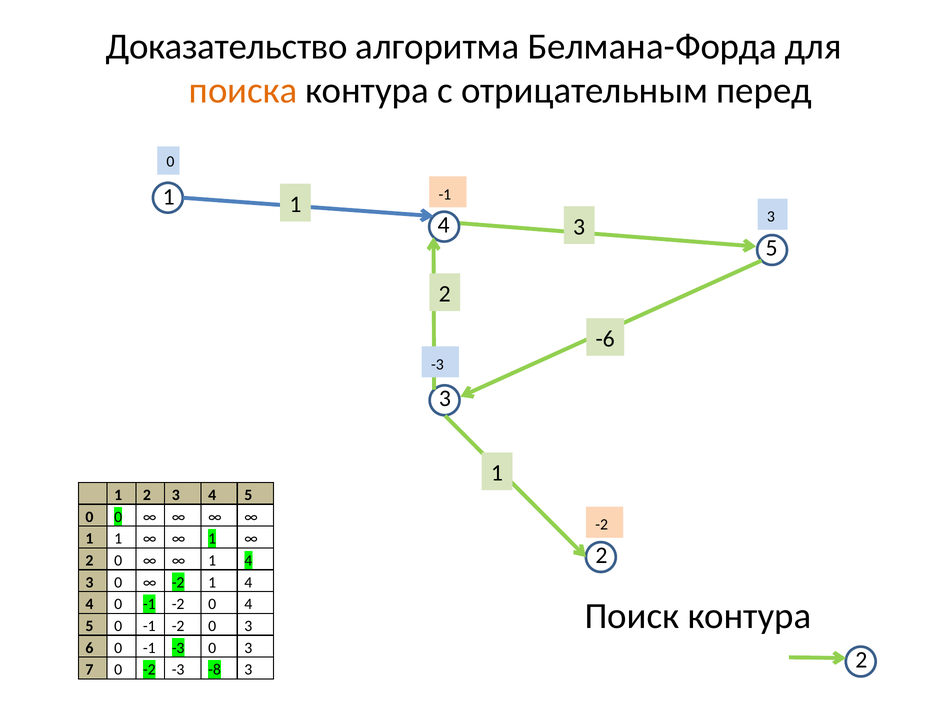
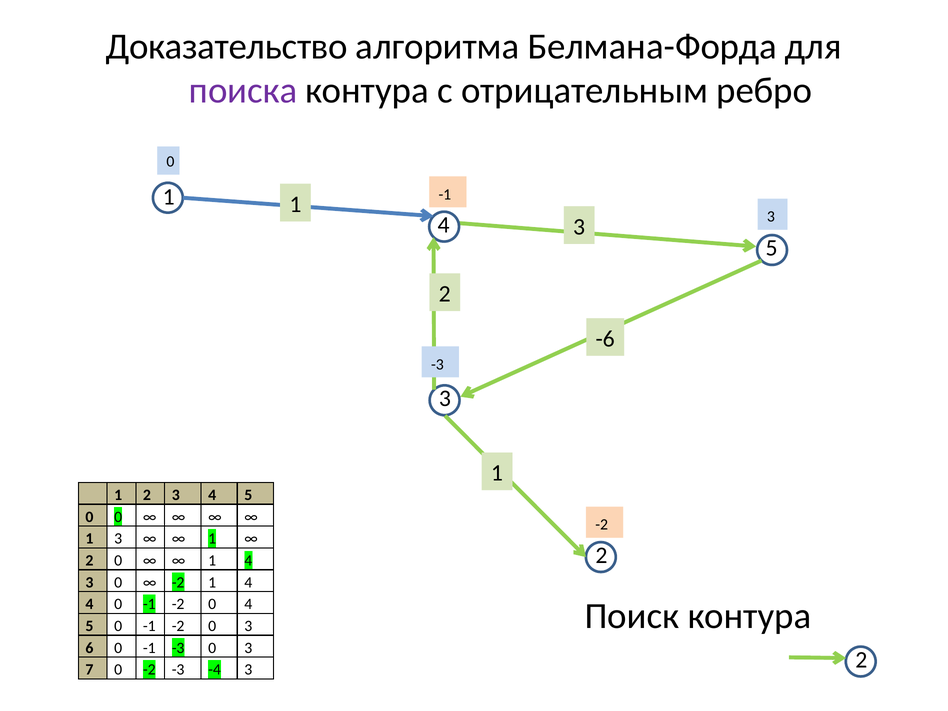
поиска colour: orange -> purple (243, 91)
перед: перед -> ребро (764, 91)
1: 1 -> 3 (118, 539)
-8: -8 -> -4 (215, 670)
